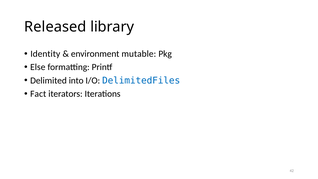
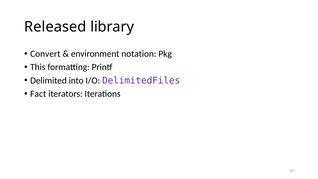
Identity: Identity -> Convert (45, 54)
mutable: mutable -> notation (139, 54)
Else: Else -> This (38, 67)
DelimitedFiles colour: blue -> purple (141, 80)
